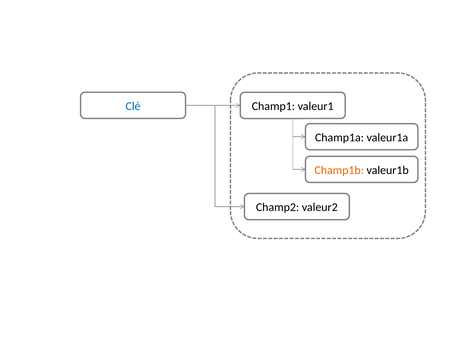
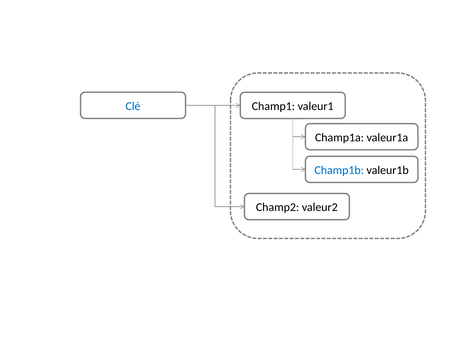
Champ1b colour: orange -> blue (339, 170)
